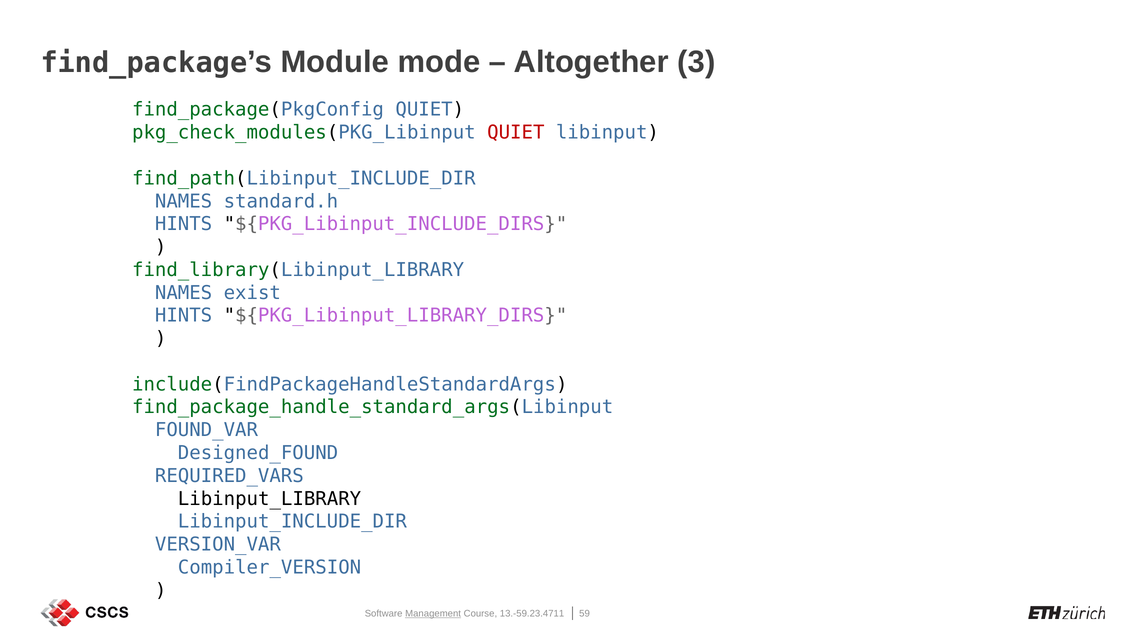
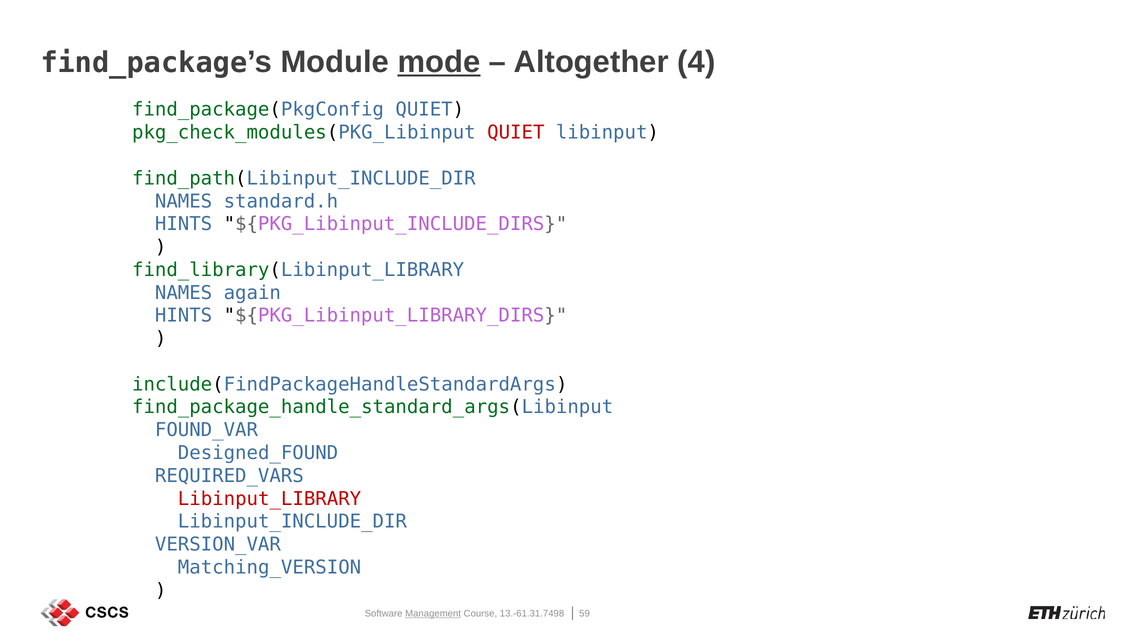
mode underline: none -> present (439, 62)
3: 3 -> 4 (696, 62)
exist: exist -> again (252, 293)
Libinput_LIBRARY colour: black -> red (270, 499)
Compiler_VERSION: Compiler_VERSION -> Matching_VERSION (270, 567)
13.-59.23.4711: 13.-59.23.4711 -> 13.-61.31.7498 (532, 614)
